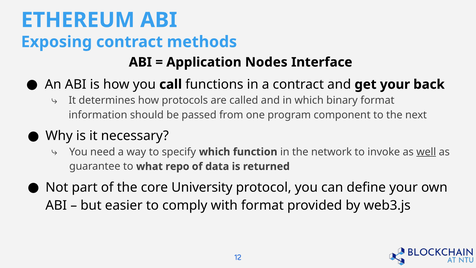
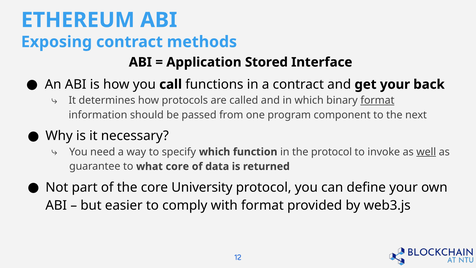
Nodes: Nodes -> Stored (266, 62)
format underline: none -> present (377, 100)
the network: network -> protocol (332, 152)
what repo: repo -> core (177, 166)
